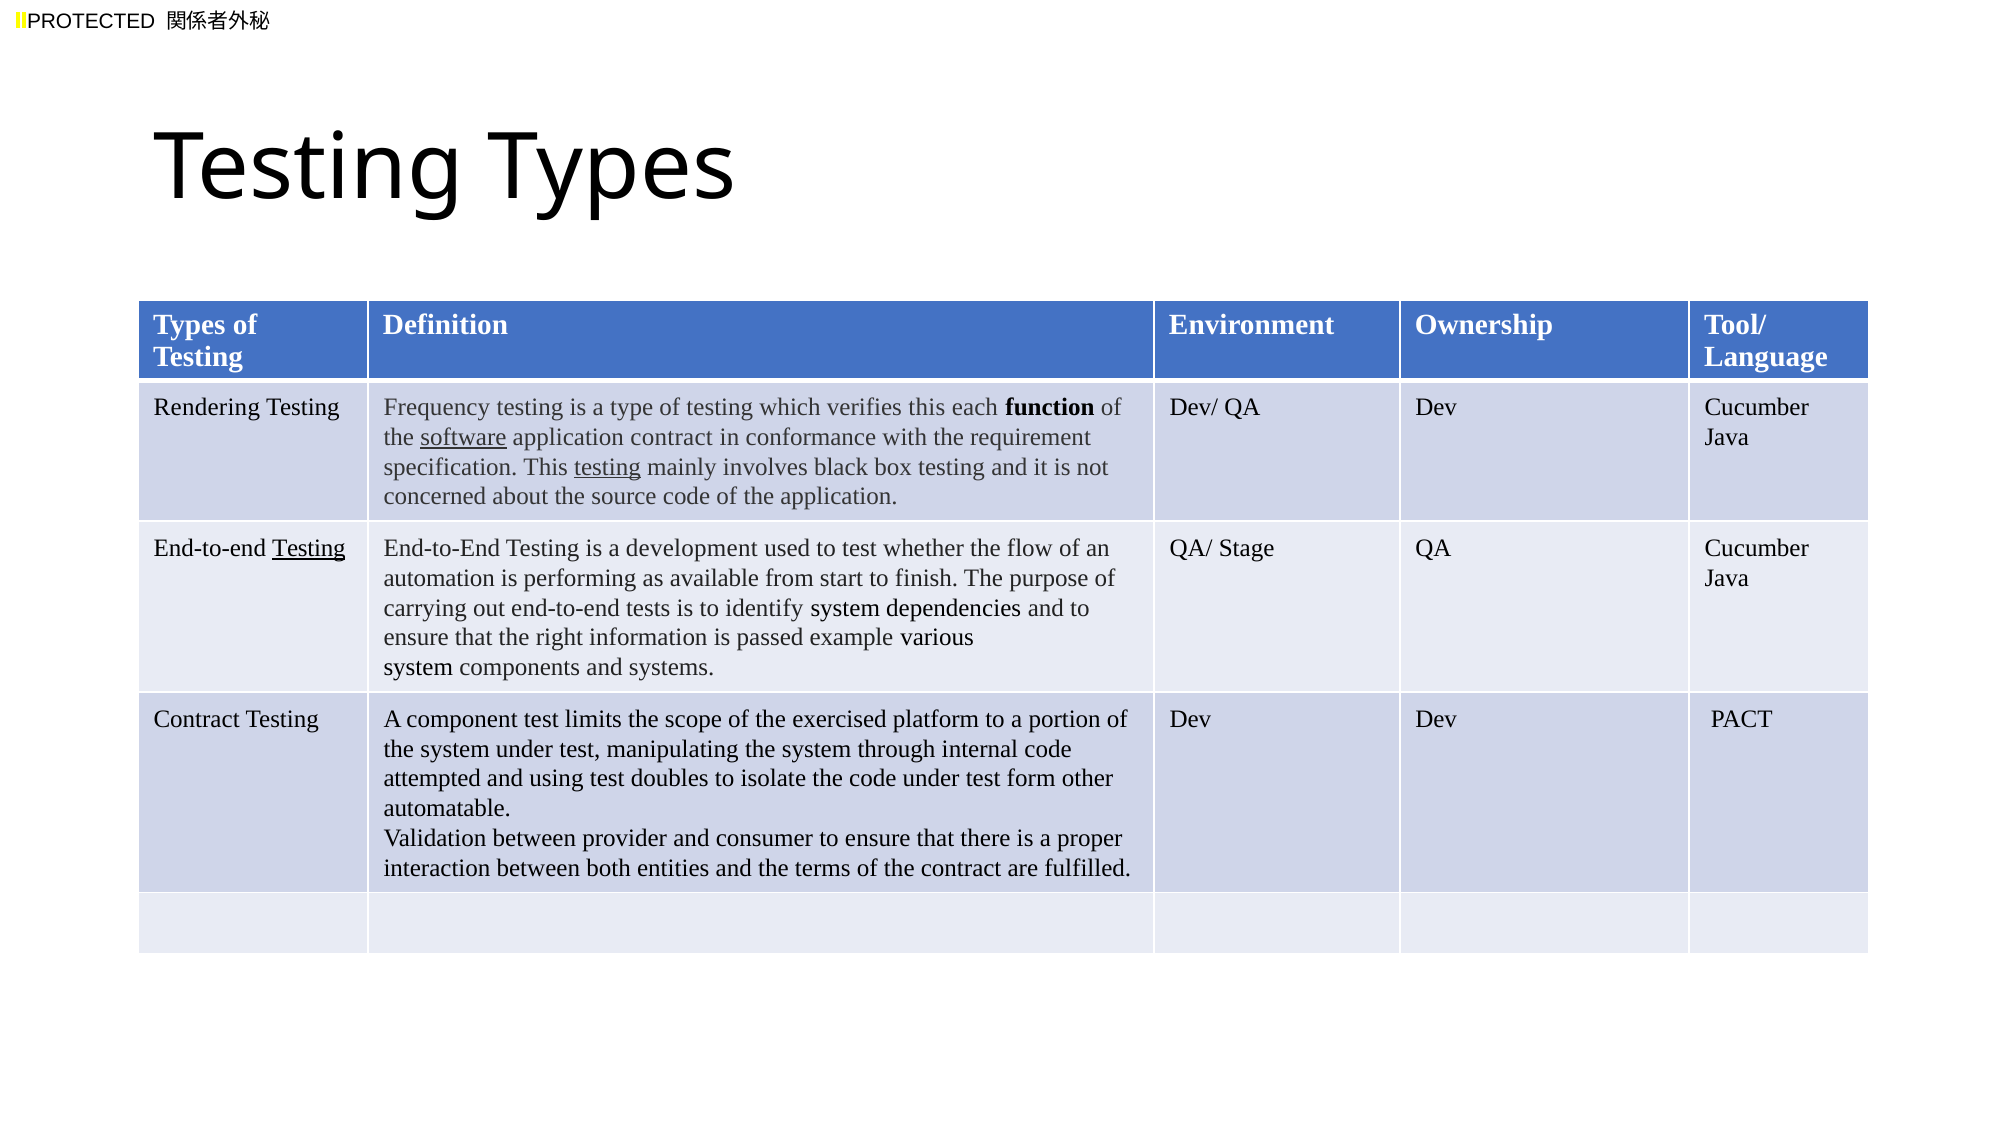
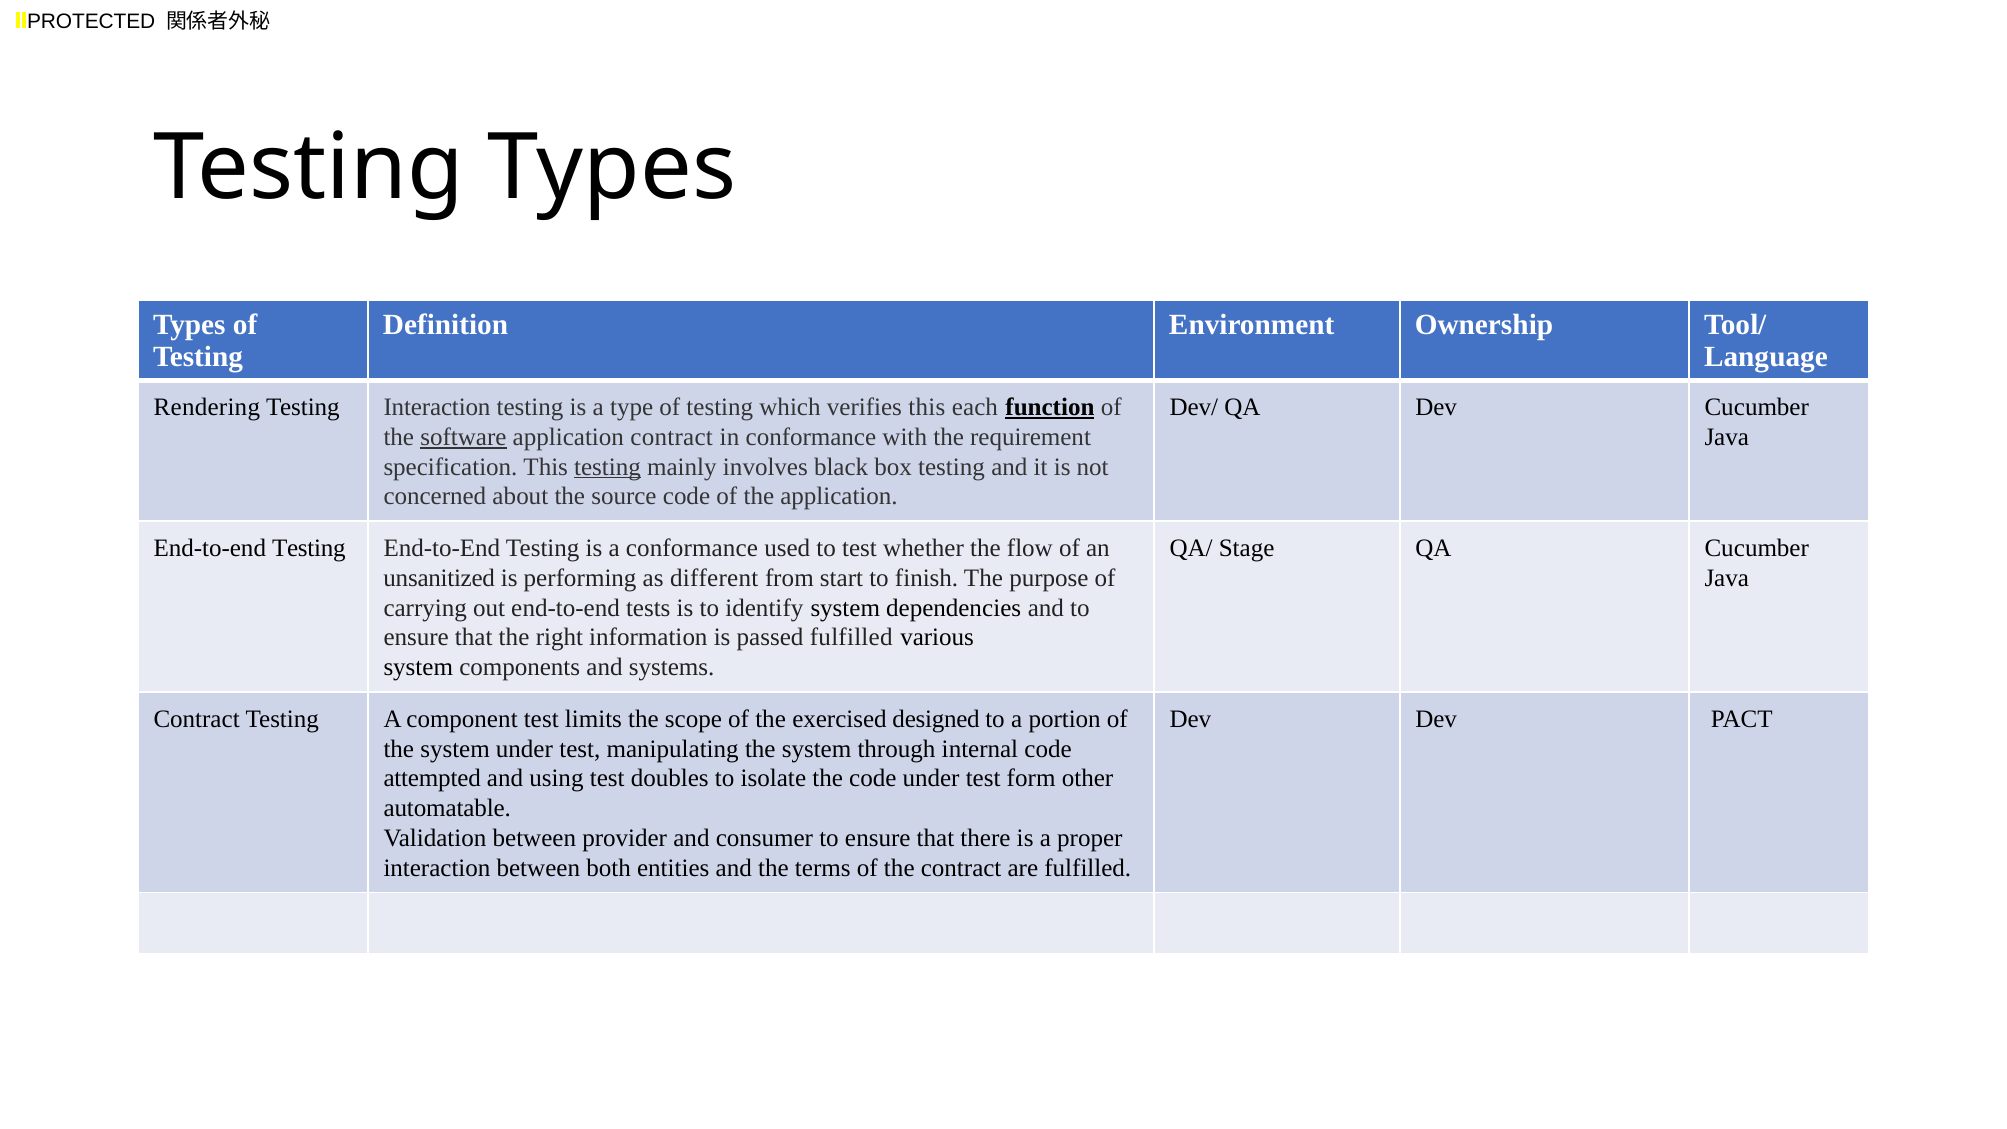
Testing Frequency: Frequency -> Interaction (437, 407)
function underline: none -> present (1050, 407)
Testing underline: present -> none (309, 548)
a development: development -> conformance (692, 548)
automation: automation -> unsanitized (439, 578)
available: available -> different (714, 578)
passed example: example -> fulfilled (851, 637)
platform: platform -> designed (936, 719)
